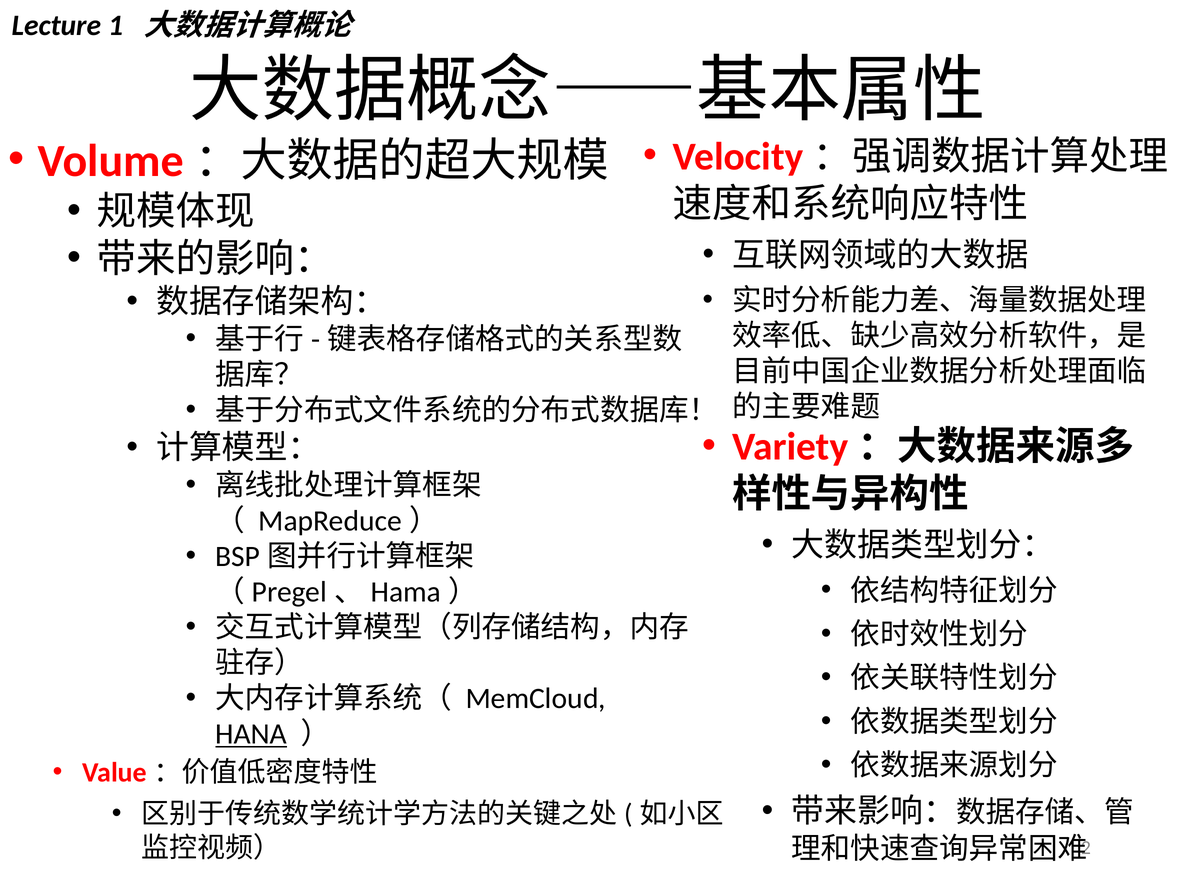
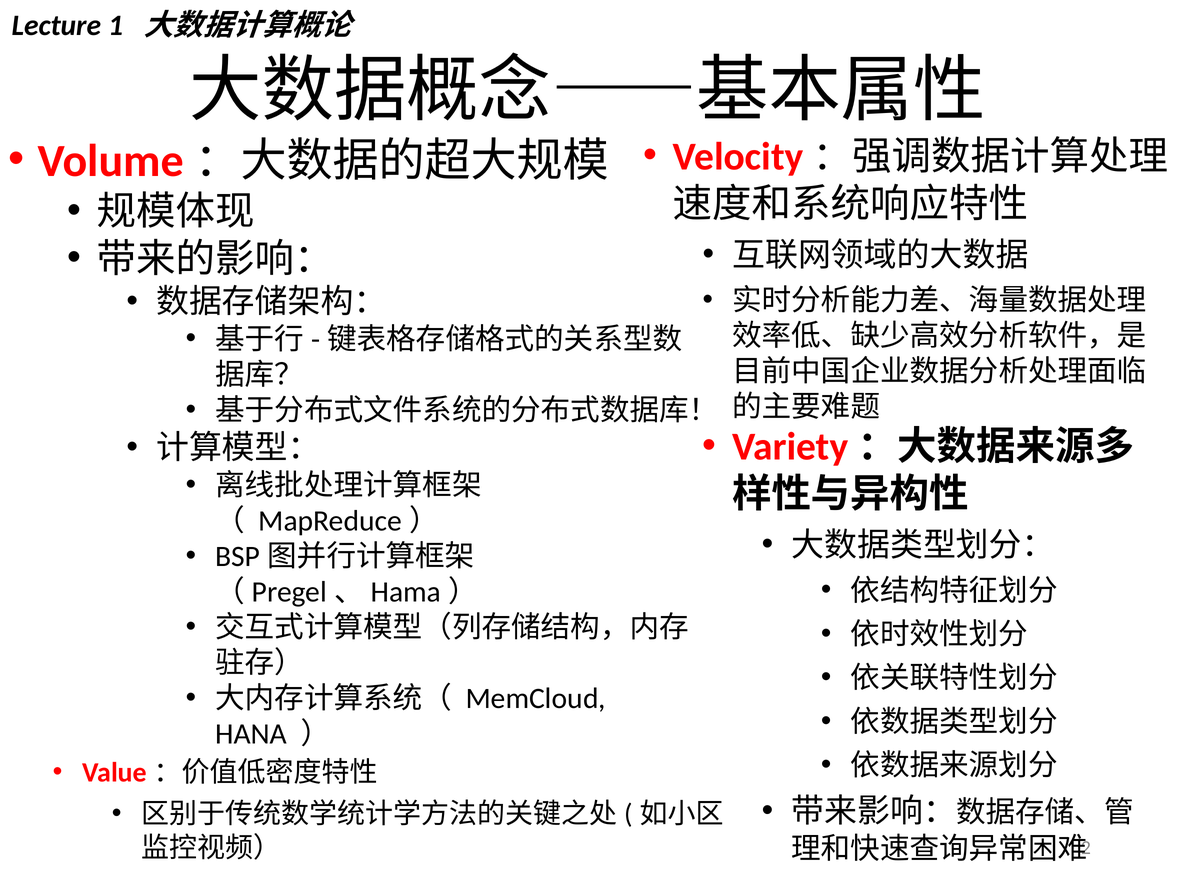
HANA underline: present -> none (251, 734)
